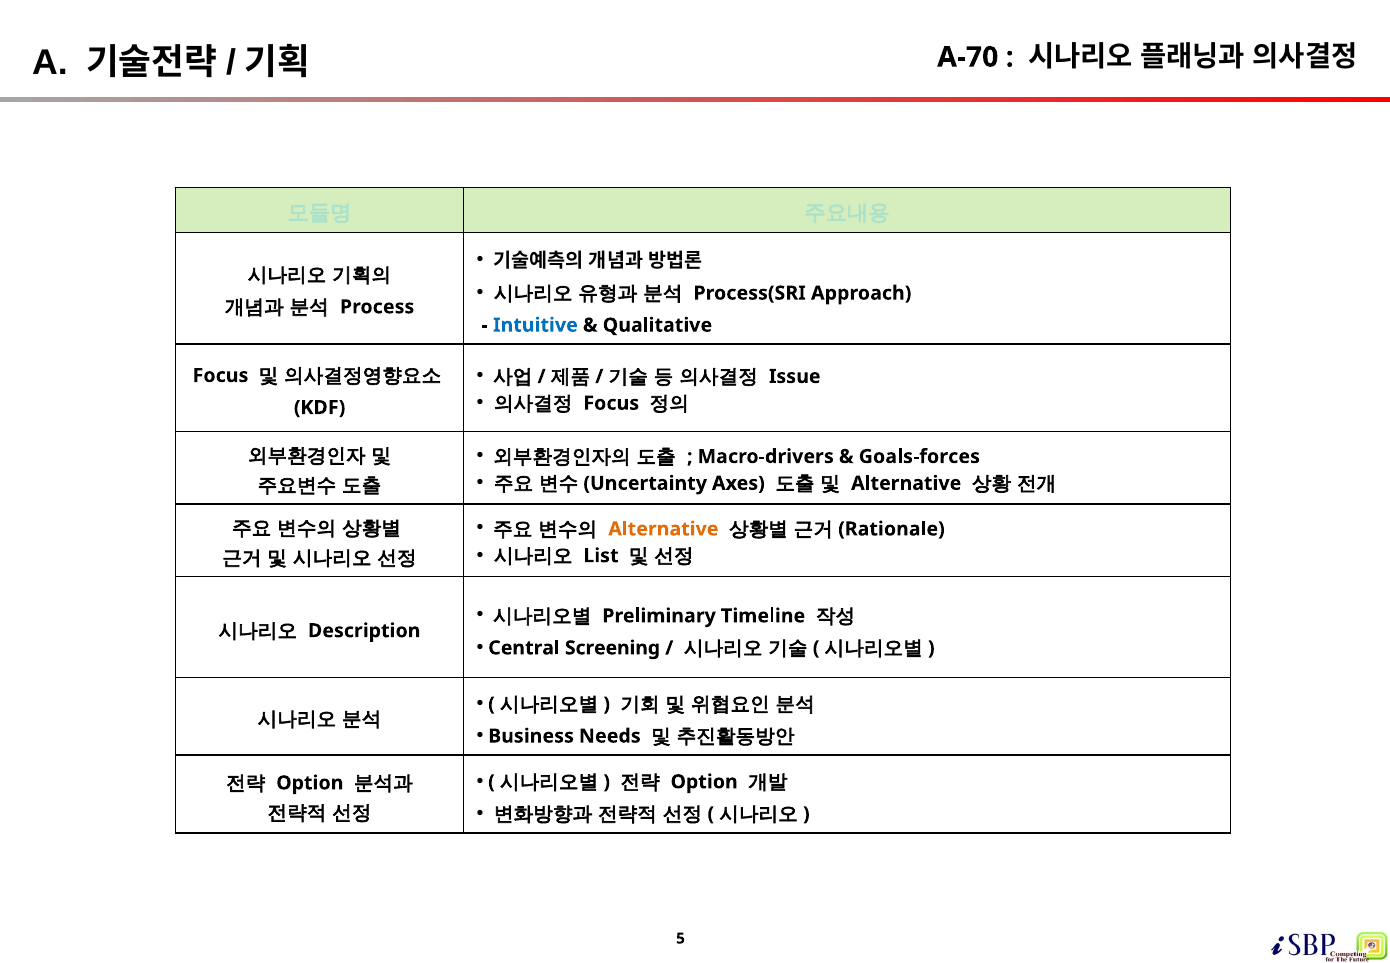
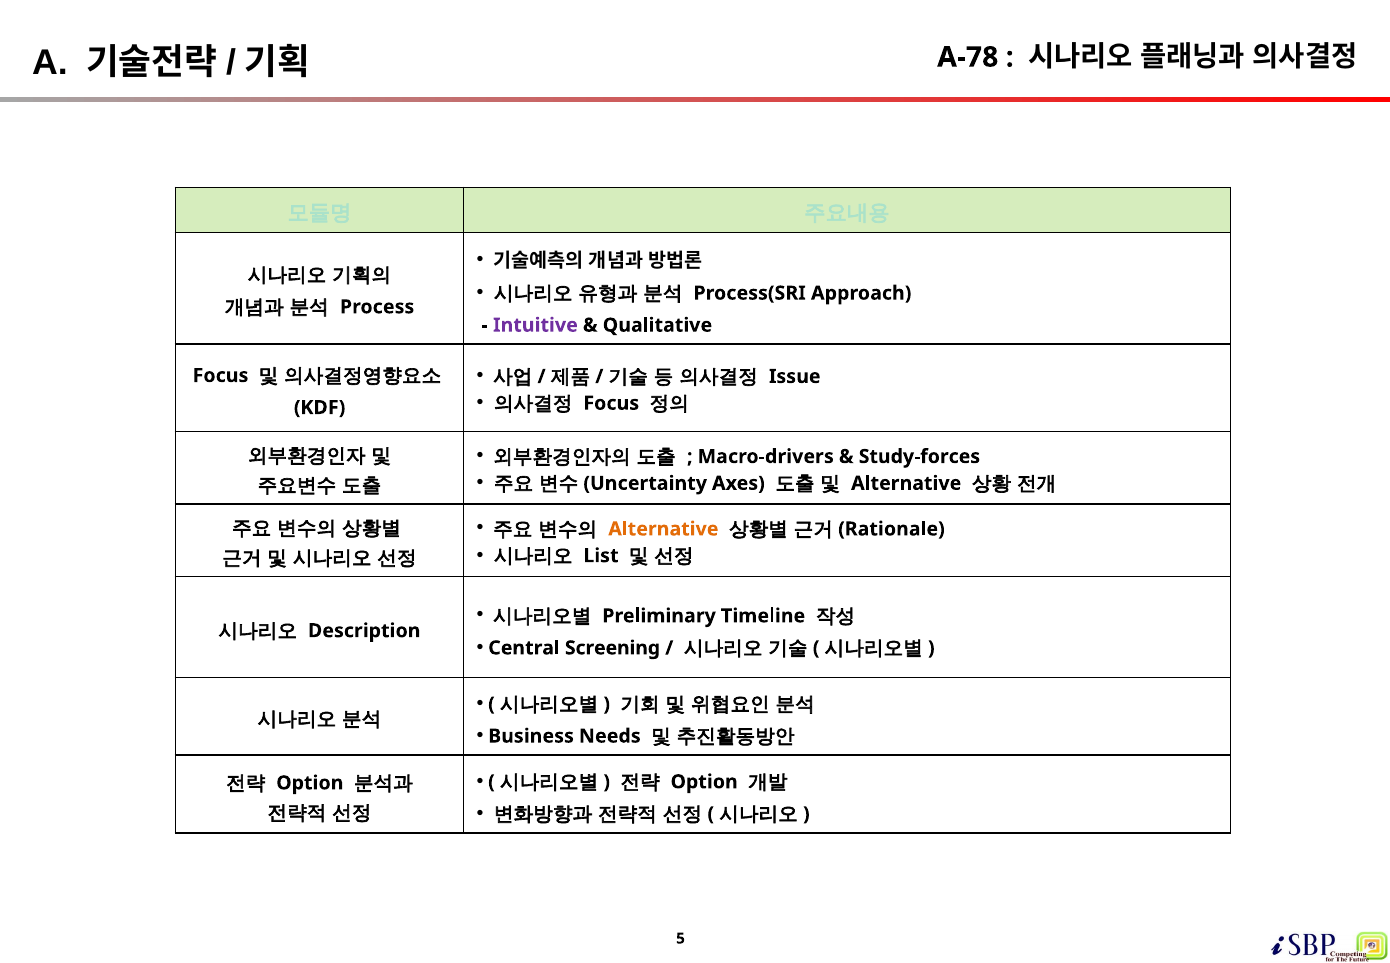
A-70: A-70 -> A-78 (968, 57)
Intuitive colour: blue -> purple (535, 325)
Goals-forces: Goals-forces -> Study-forces (919, 456)
